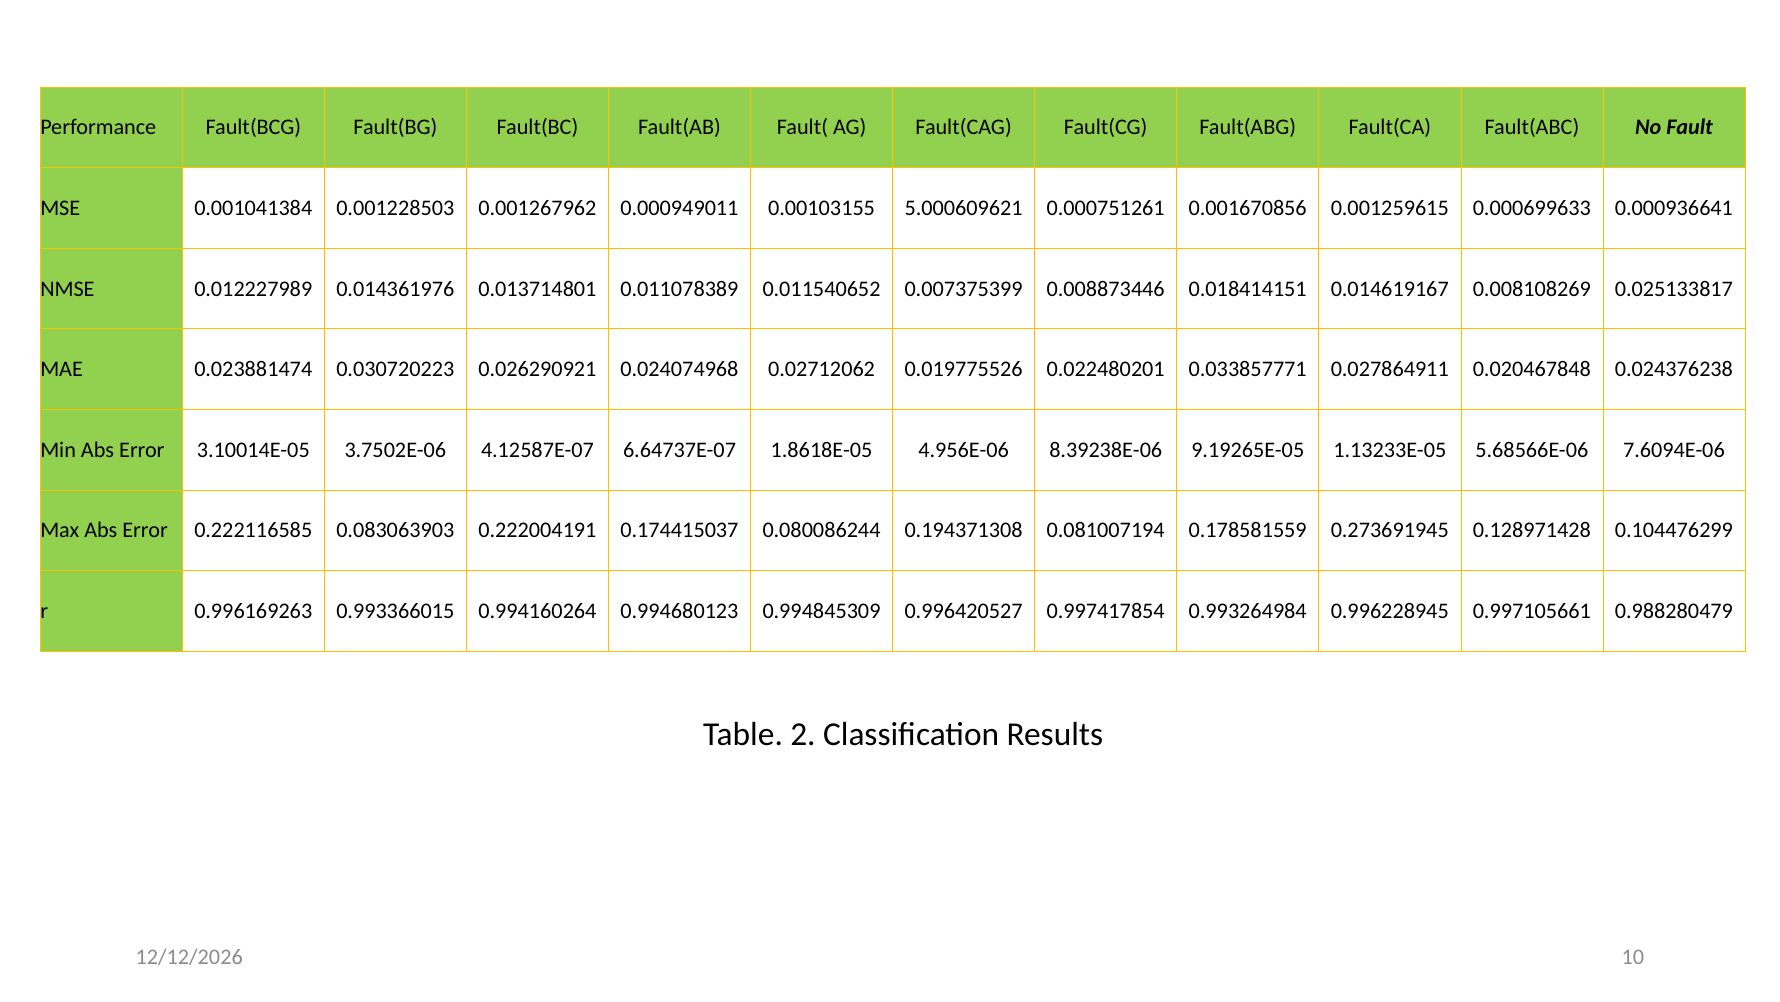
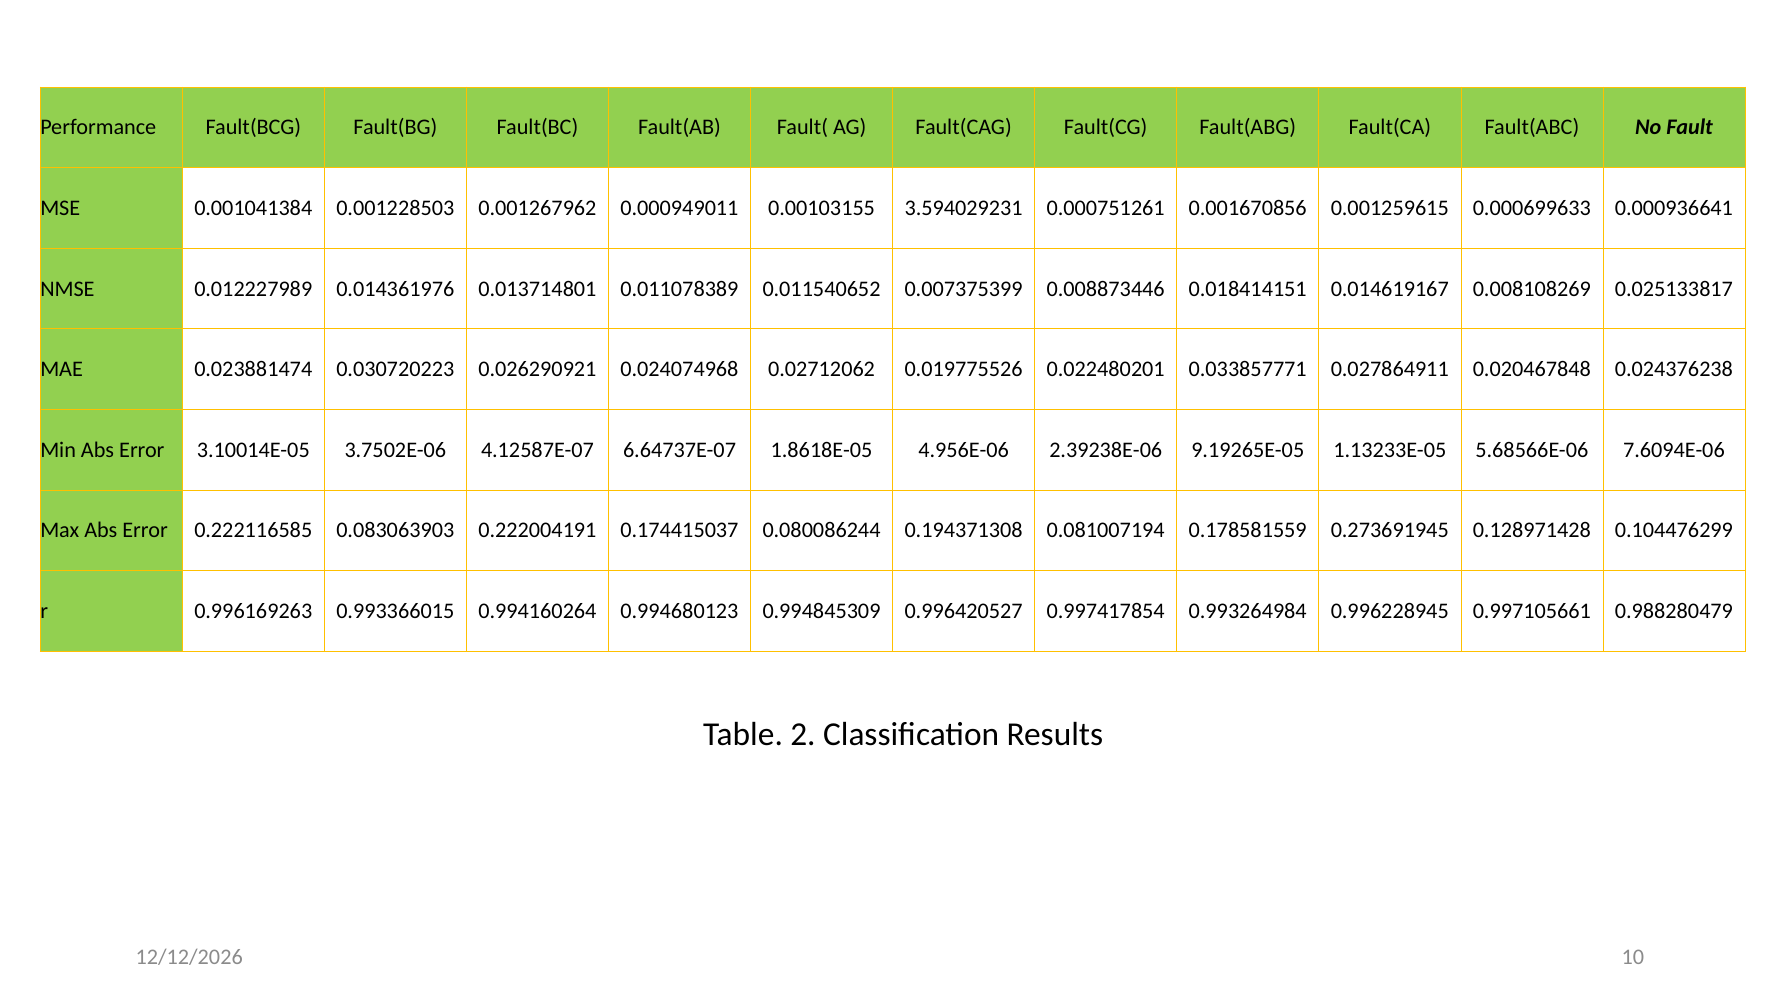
5.000609621: 5.000609621 -> 3.594029231 (964, 208)
8.39238E-06: 8.39238E-06 -> 2.39238E-06 (1106, 450)
